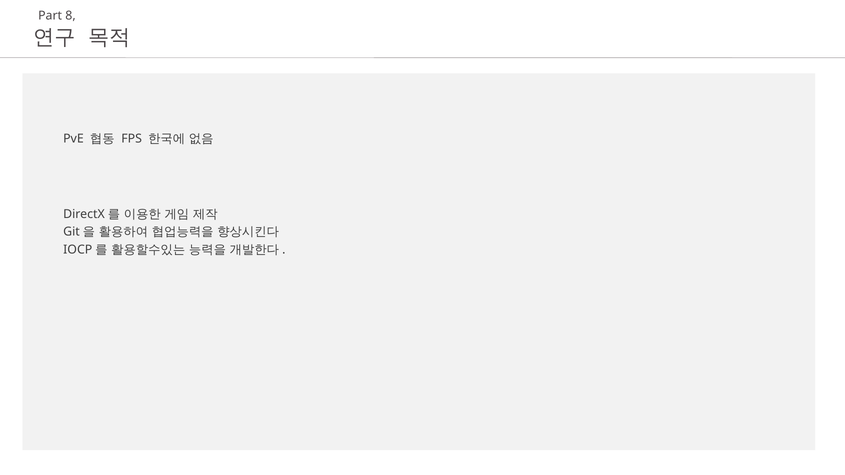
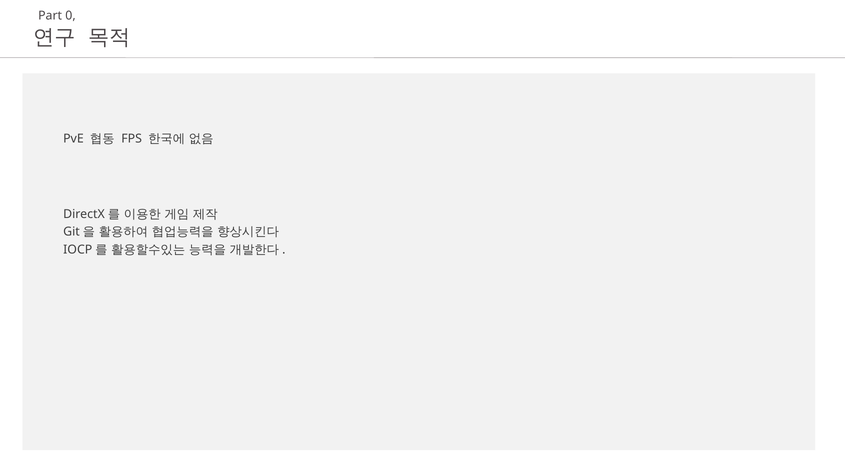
8: 8 -> 0 (70, 16)
